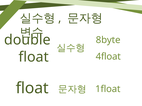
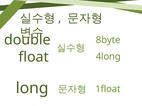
4float: 4float -> 4long (108, 57)
float: float -> long (32, 89)
